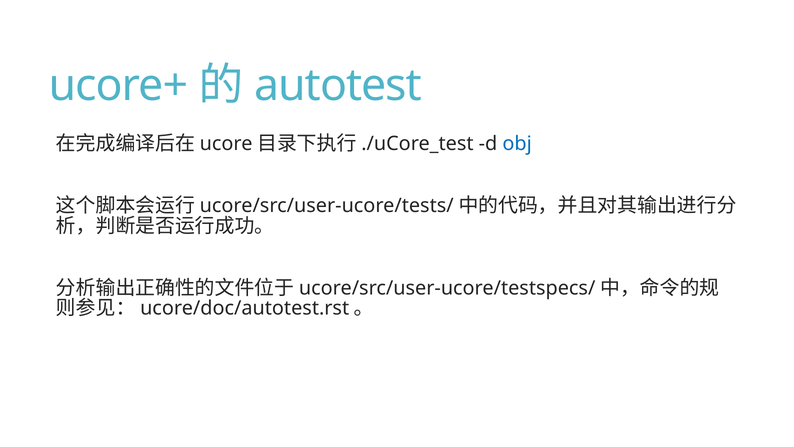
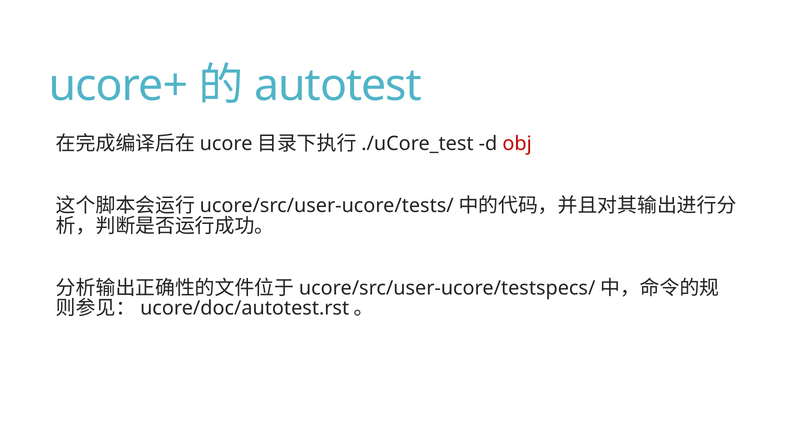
obj colour: blue -> red (517, 144)
